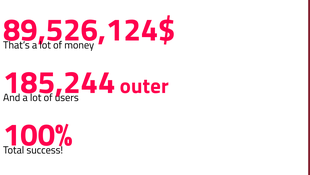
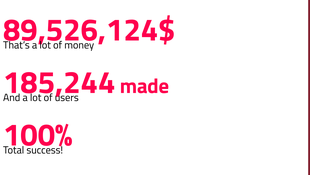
outer: outer -> made (145, 86)
